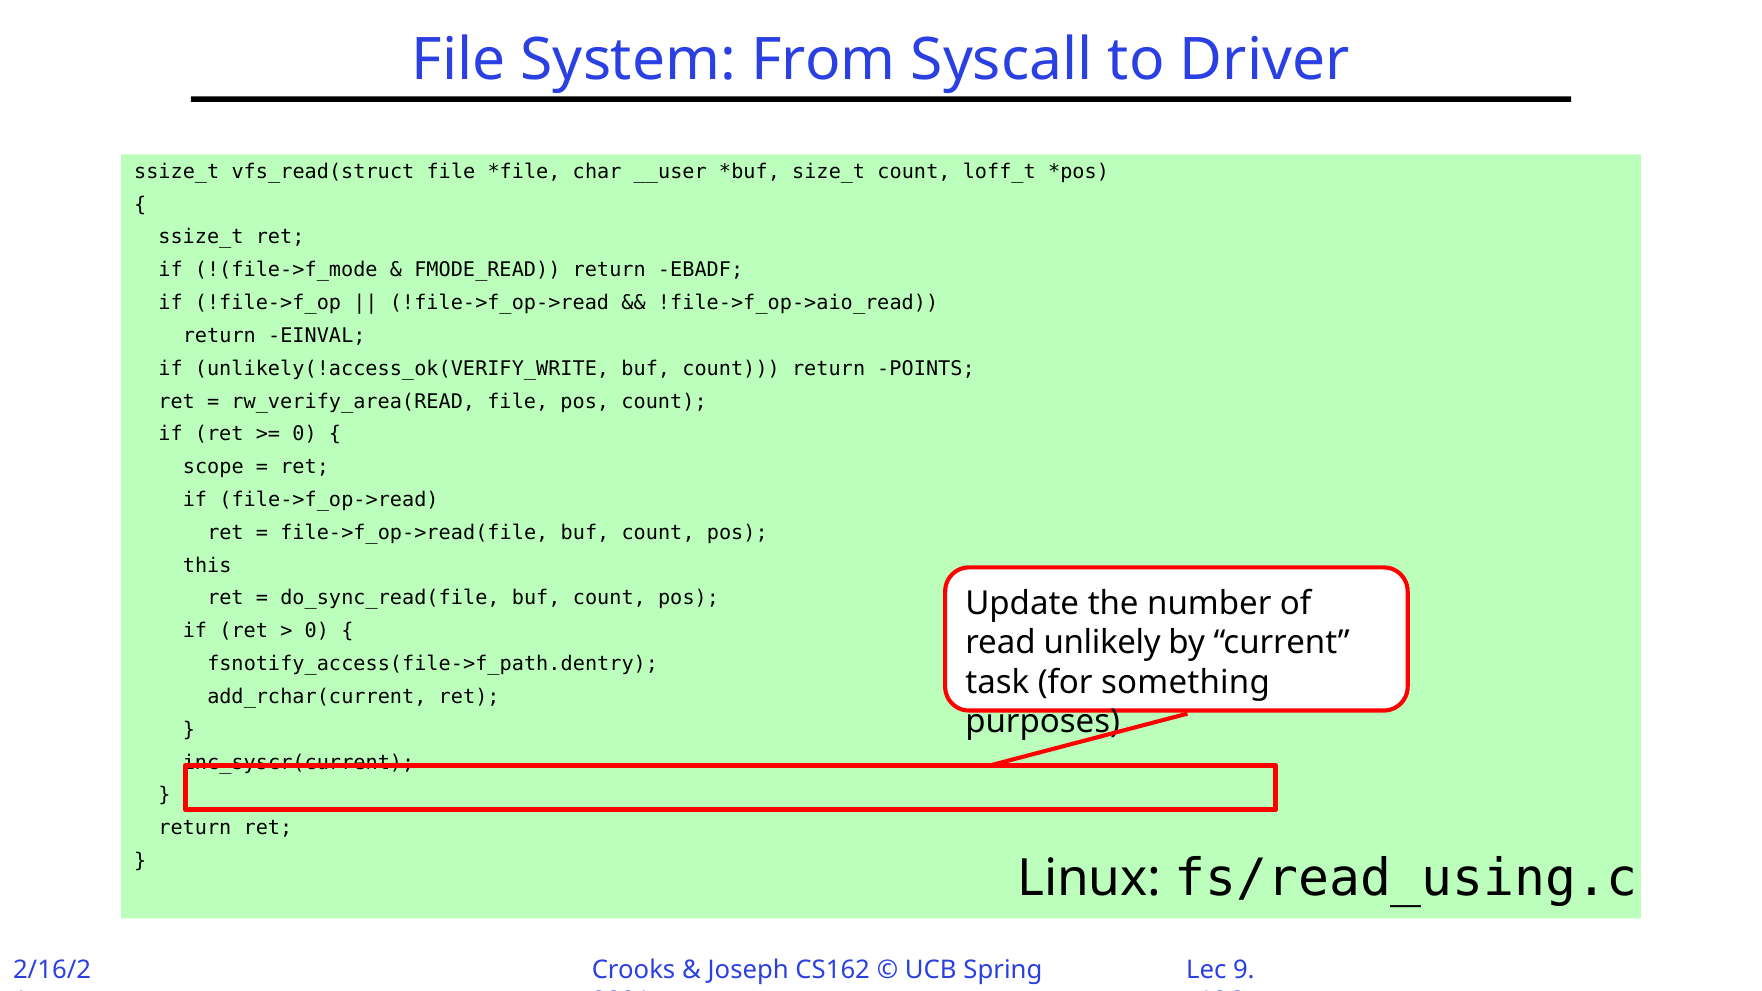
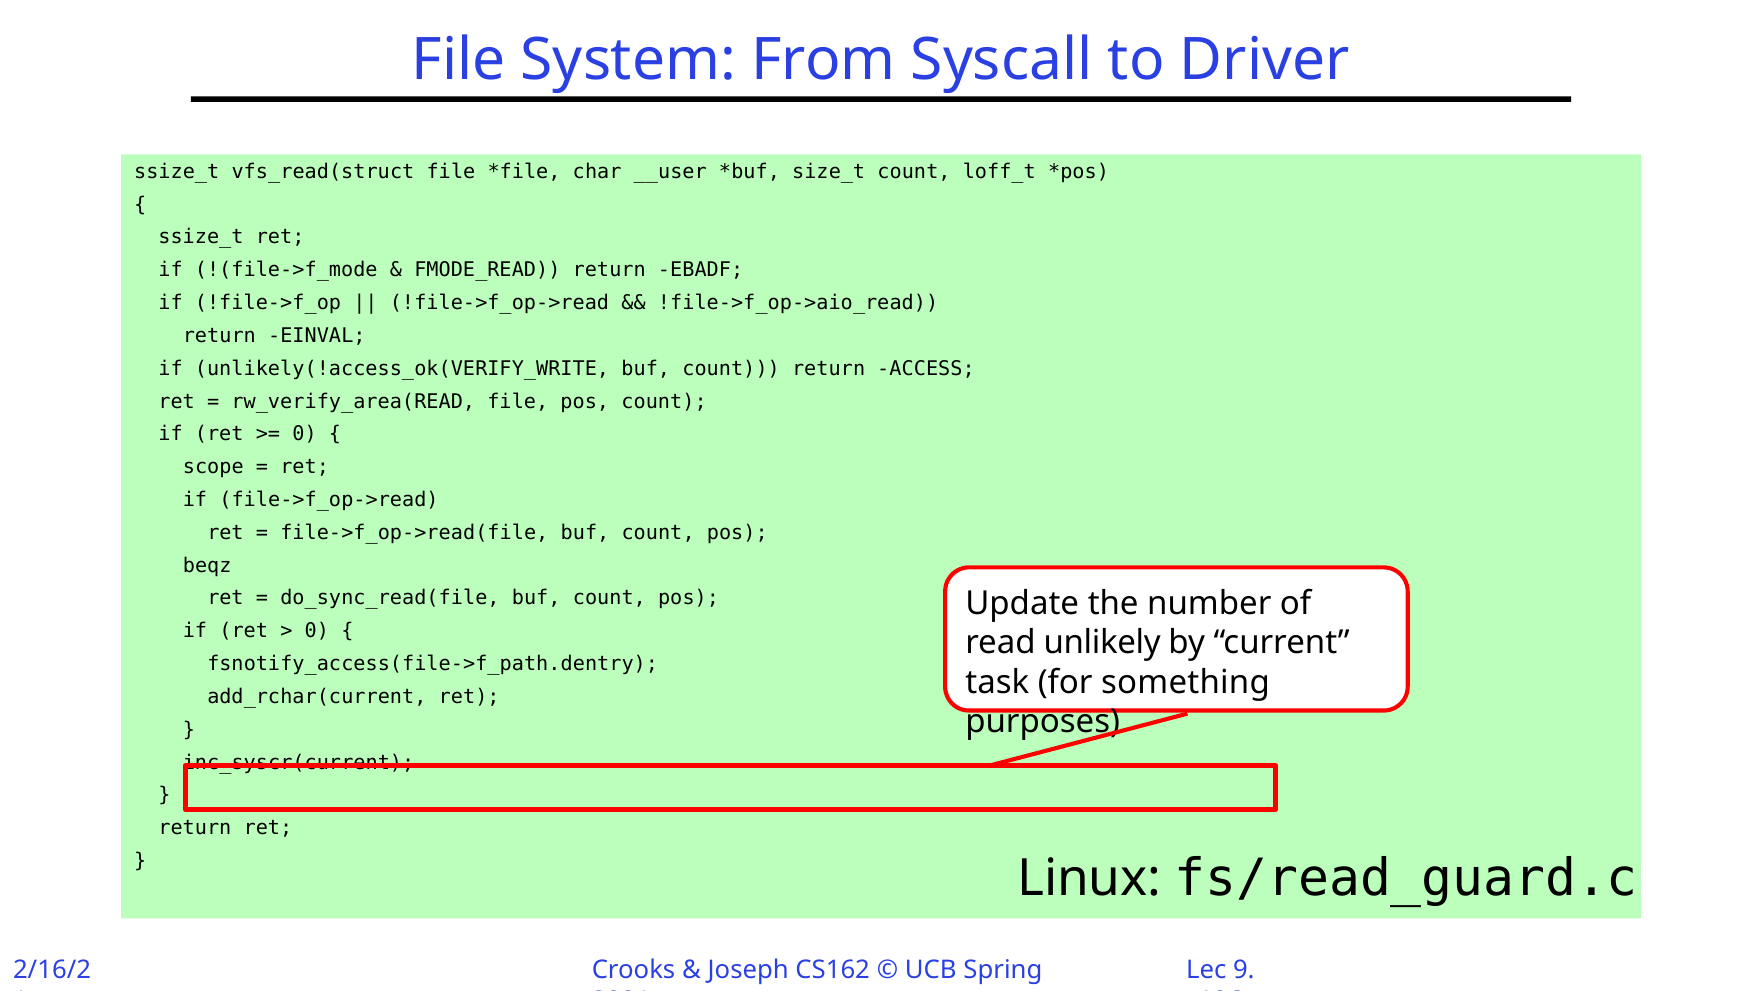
POINTS: POINTS -> ACCESS (926, 369)
this: this -> beqz (207, 566)
fs/read_using.c: fs/read_using.c -> fs/read_guard.c (1406, 879)
